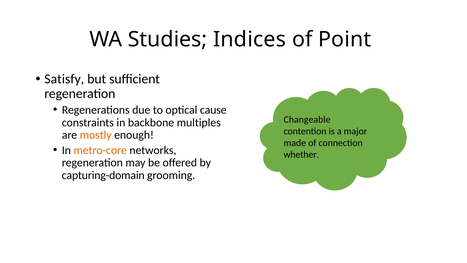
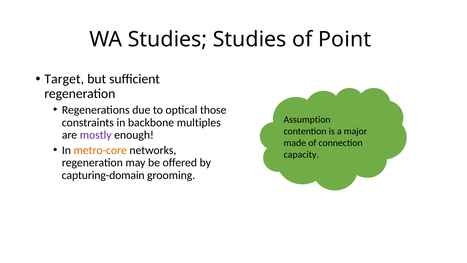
Studies Indices: Indices -> Studies (250, 39)
Satisfy: Satisfy -> Target (64, 79)
cause: cause -> those (213, 110)
Changeable: Changeable -> Assumption (307, 119)
mostly colour: orange -> purple (96, 135)
whether: whether -> capacity (301, 155)
